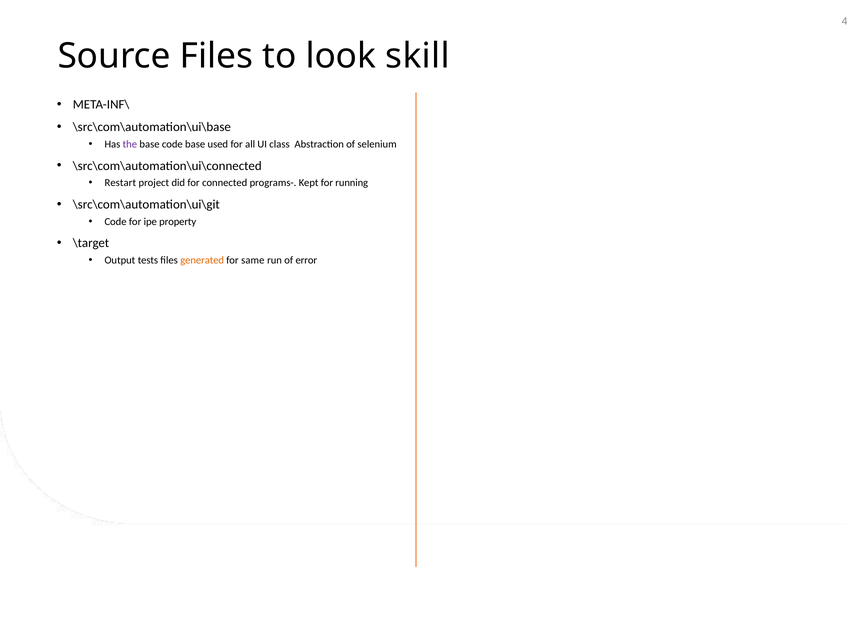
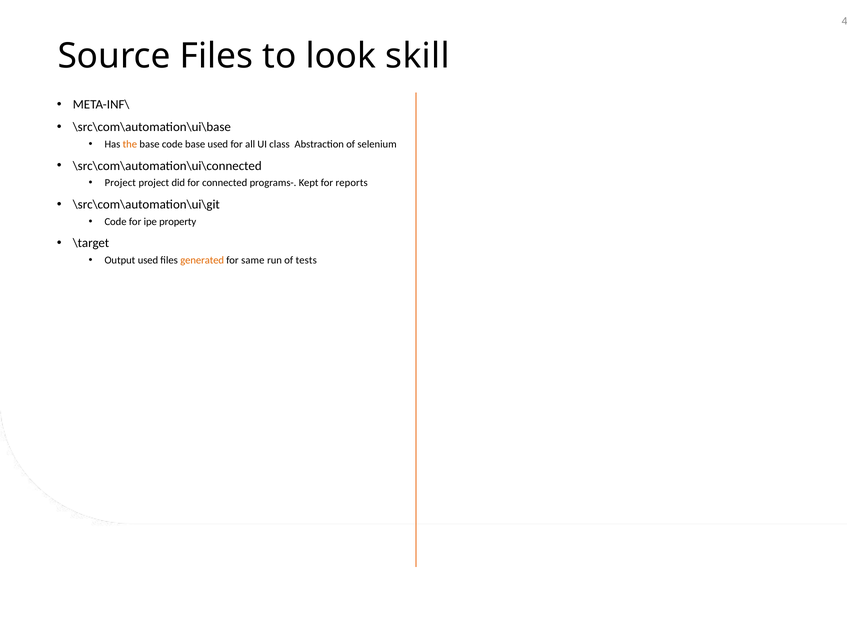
the colour: purple -> orange (130, 144)
Restart: Restart -> Project (120, 183)
running: running -> reports (352, 183)
Output tests: tests -> used (148, 260)
error: error -> tests (306, 260)
